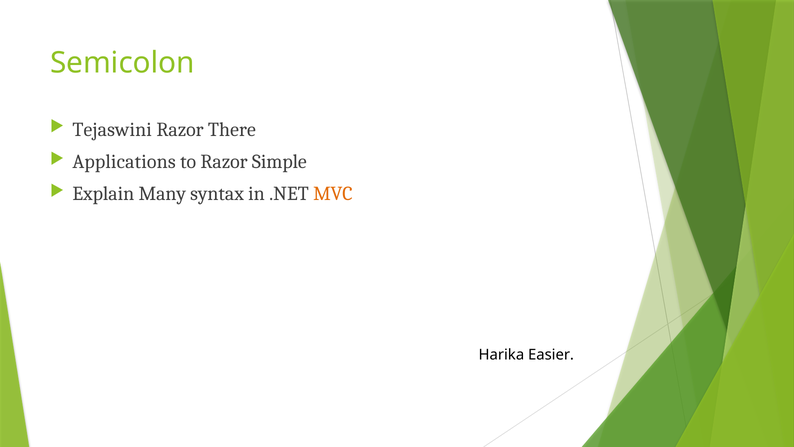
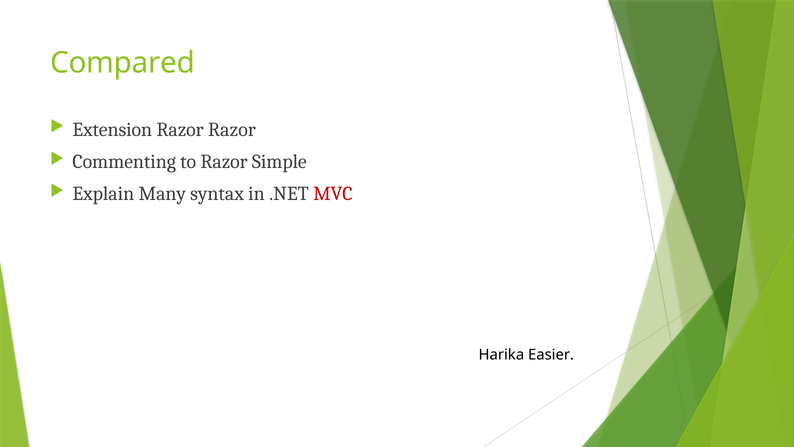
Semicolon: Semicolon -> Compared (123, 63)
Tejaswini: Tejaswini -> Extension (112, 129)
Razor There: There -> Razor (232, 129)
Applications: Applications -> Commenting (124, 162)
MVC colour: orange -> red (333, 194)
